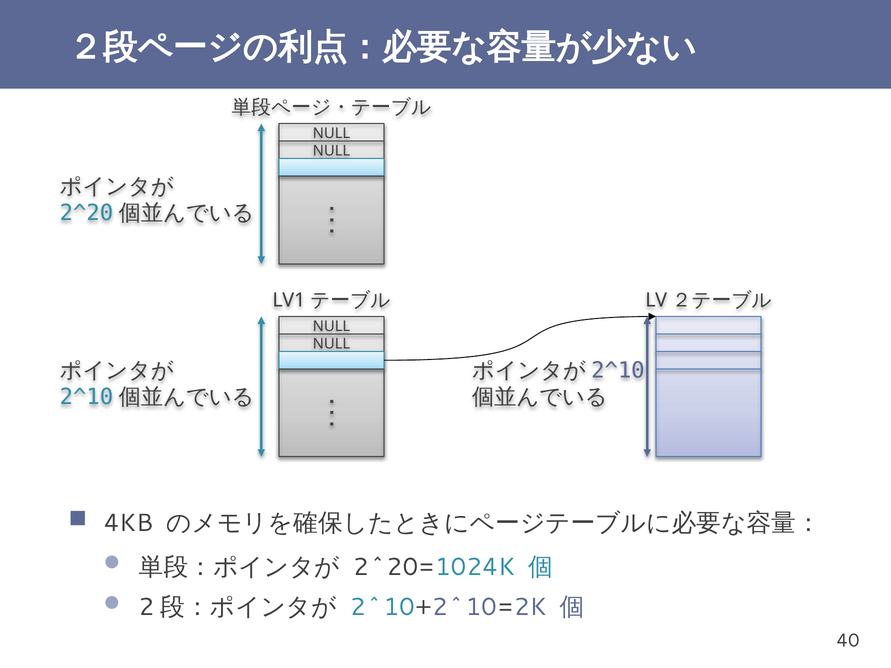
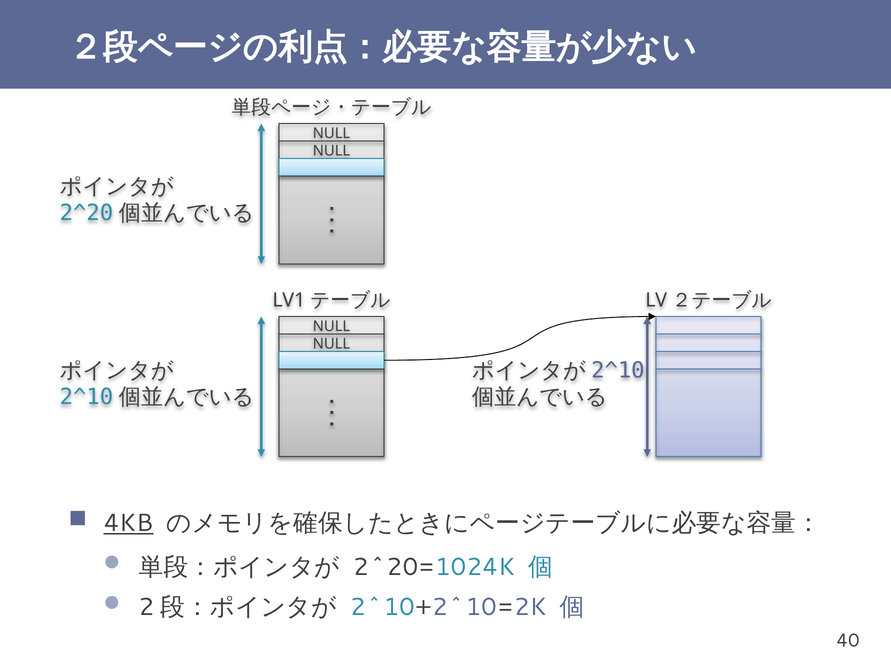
4KB underline: none -> present (129, 523)
